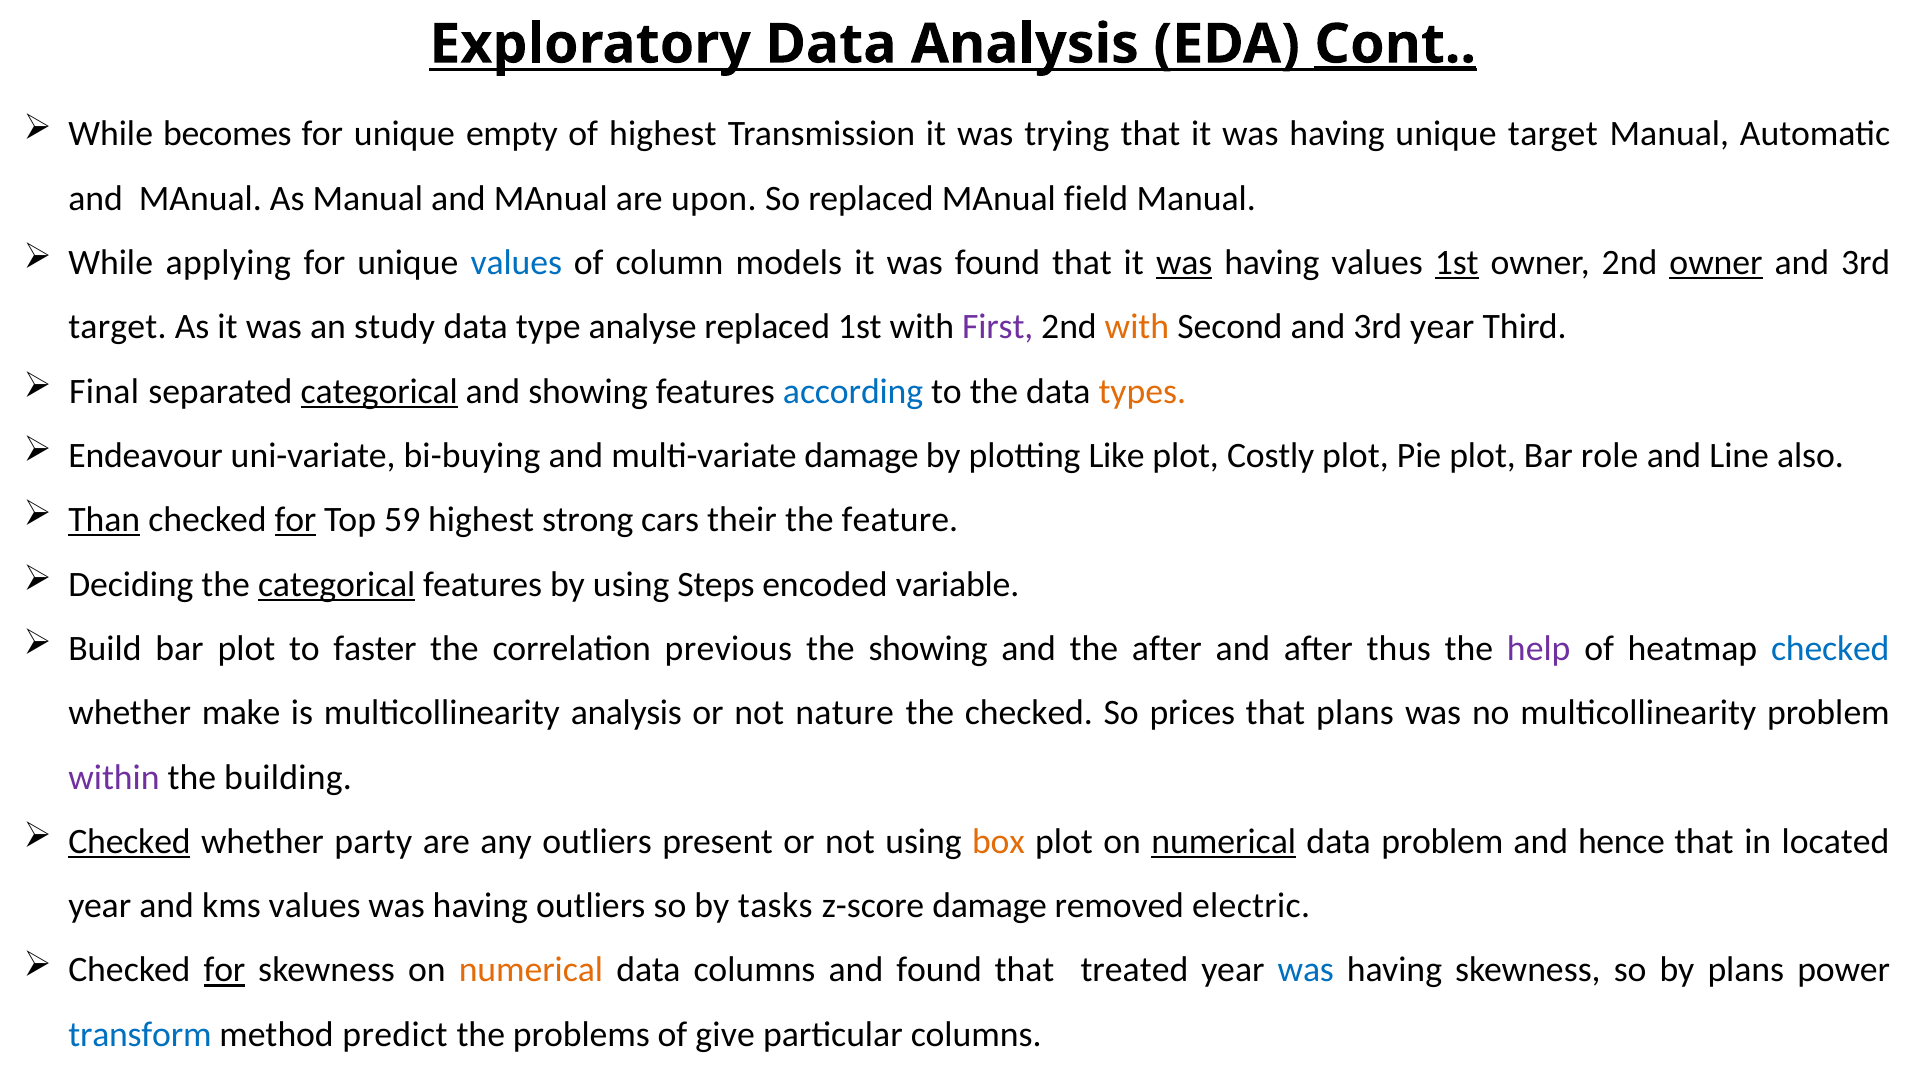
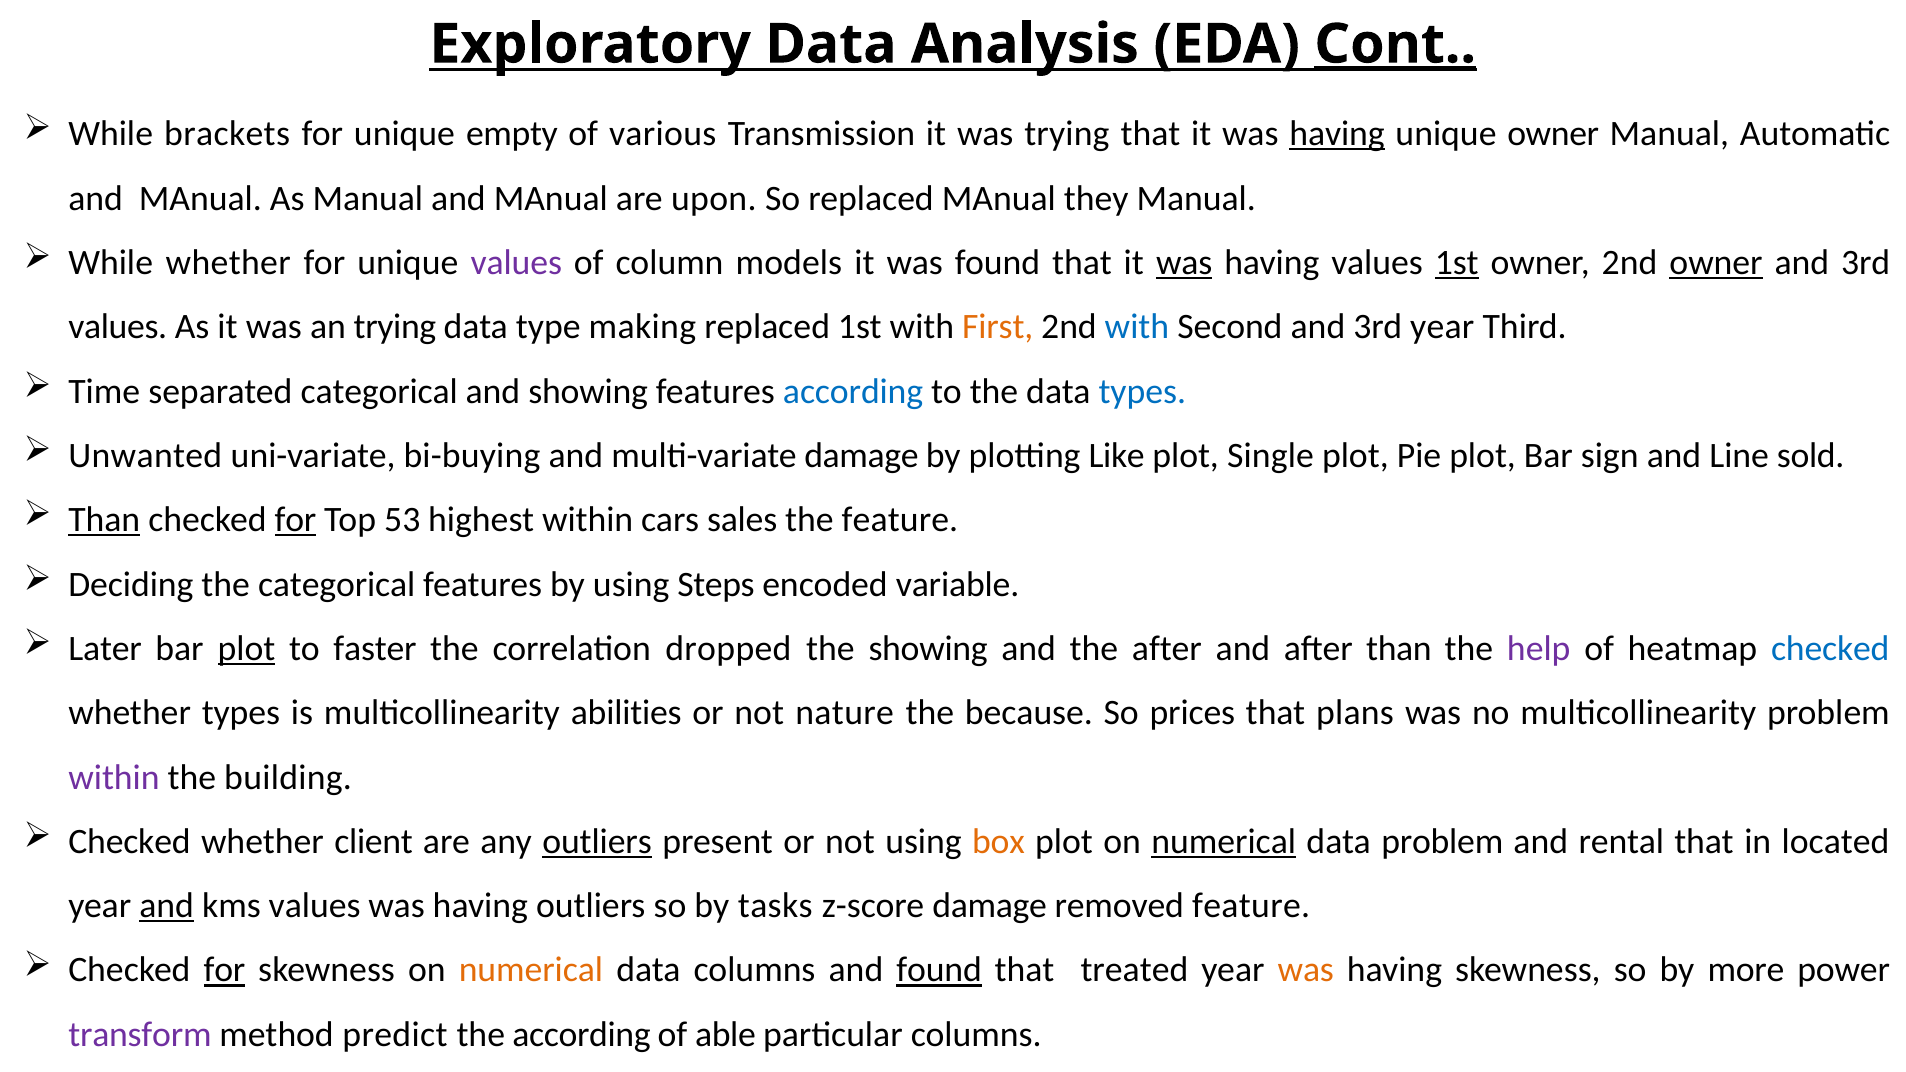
becomes: becomes -> brackets (227, 134)
of highest: highest -> various (663, 134)
having underline: none -> present (1337, 134)
unique target: target -> owner (1553, 134)
field: field -> they (1096, 198)
While applying: applying -> whether (228, 263)
values colour: blue -> purple (516, 263)
target: target -> values (118, 327)
an study: study -> trying (395, 327)
analyse: analyse -> making (642, 327)
First colour: purple -> orange (998, 327)
with colour: orange -> blue (1137, 327)
Final: Final -> Time (104, 391)
categorical underline: present -> none (379, 391)
types colour: orange -> blue (1142, 391)
Endeavour: Endeavour -> Unwanted (145, 456)
Costly: Costly -> Single (1271, 456)
role: role -> sign (1610, 456)
also: also -> sold (1811, 456)
59: 59 -> 53 (402, 520)
highest strong: strong -> within (588, 520)
their: their -> sales (742, 520)
categorical underline: present -> none (337, 584)
Build: Build -> Later (105, 649)
plot underline: none -> present (246, 649)
previous: previous -> dropped (728, 649)
after thus: thus -> than (1399, 649)
whether make: make -> types (241, 713)
multicollinearity analysis: analysis -> abilities (626, 713)
the checked: checked -> because (1029, 713)
Checked underline: present -> none (129, 842)
party: party -> client (374, 842)
outliers underline: none -> present (597, 842)
hence: hence -> rental (1621, 842)
and underline: none -> present (167, 906)
removed electric: electric -> feature (1251, 906)
found underline: none -> present (939, 970)
was colour: blue -> orange (1306, 970)
by plans: plans -> more (1746, 970)
transform colour: blue -> purple (140, 1035)
the problems: problems -> according (582, 1035)
give: give -> able (725, 1035)
